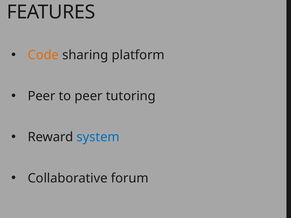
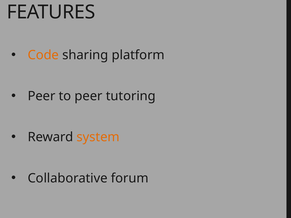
system colour: blue -> orange (98, 137)
